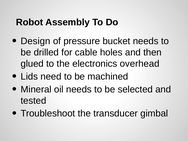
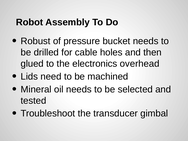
Design: Design -> Robust (36, 41)
